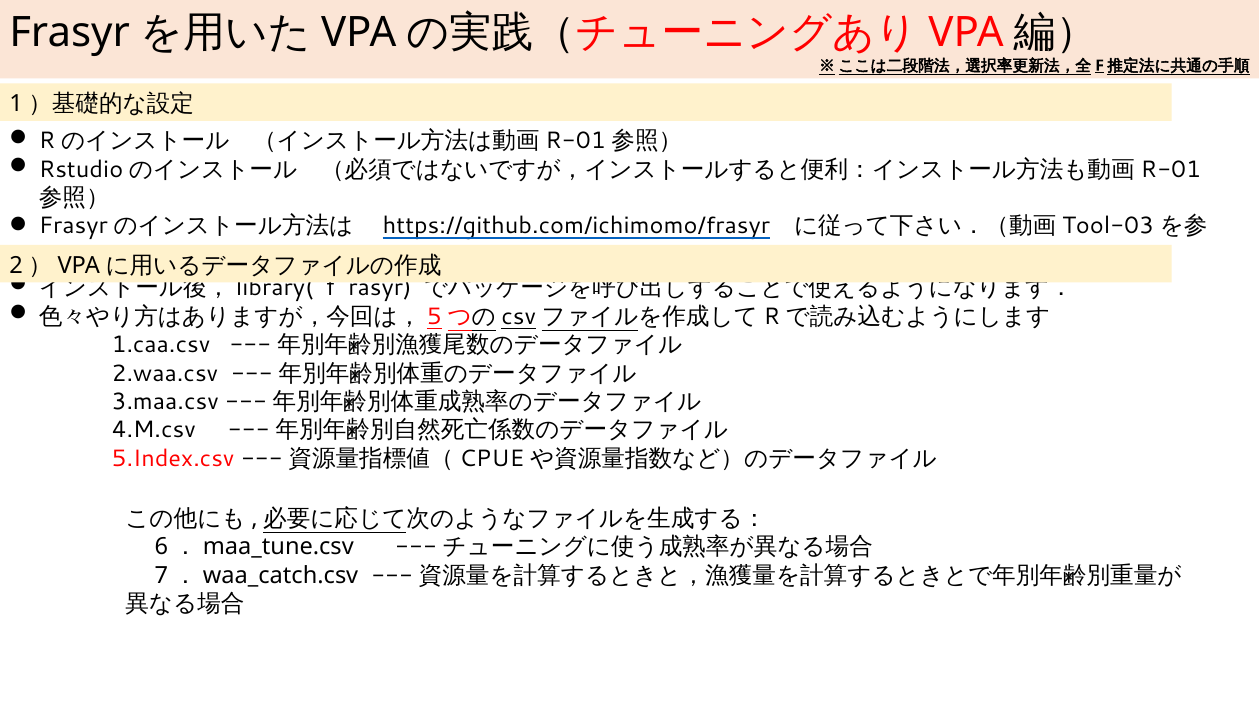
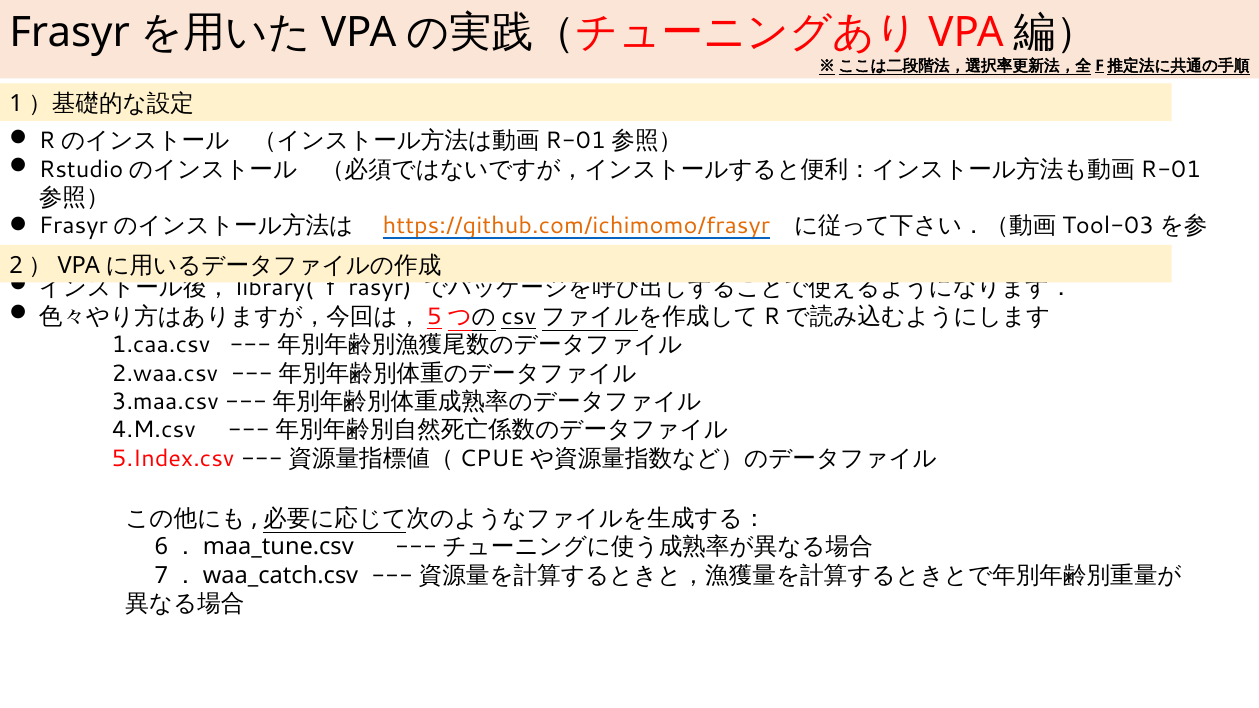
https://github.com/ichimomo/frasyr colour: black -> orange (576, 226)
